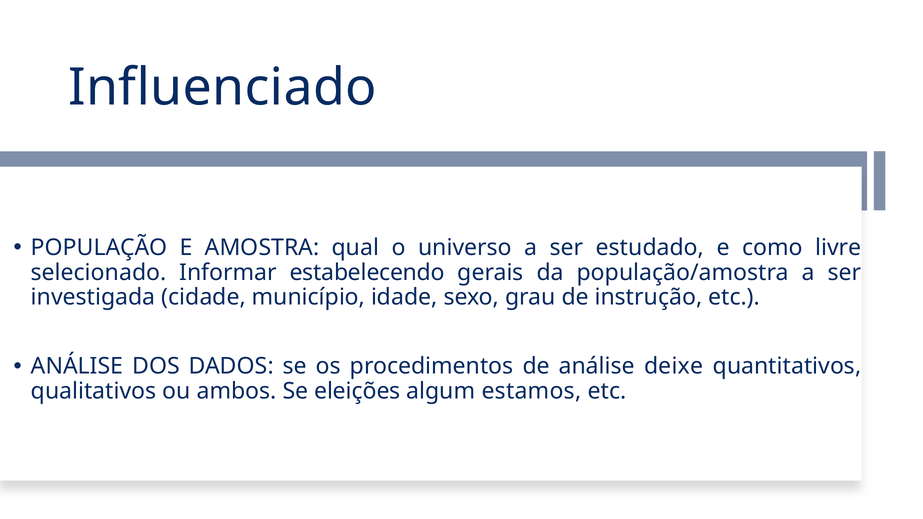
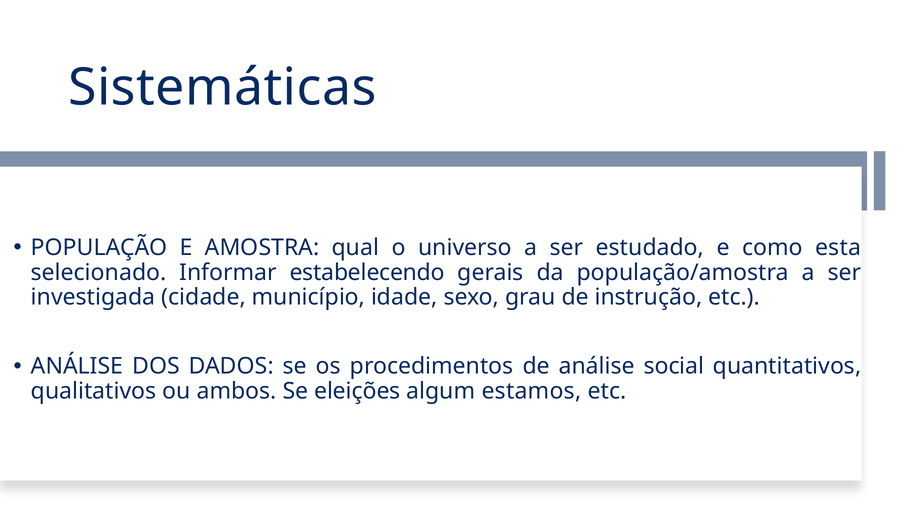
Influenciado: Influenciado -> Sistemáticas (222, 87)
livre: livre -> esta (838, 248)
deixe: deixe -> social (674, 366)
